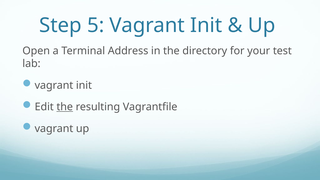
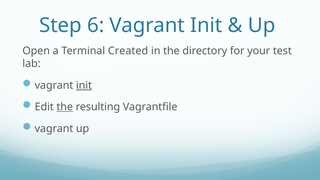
5: 5 -> 6 (96, 25)
Address: Address -> Created (128, 51)
init underline: none -> present (84, 85)
